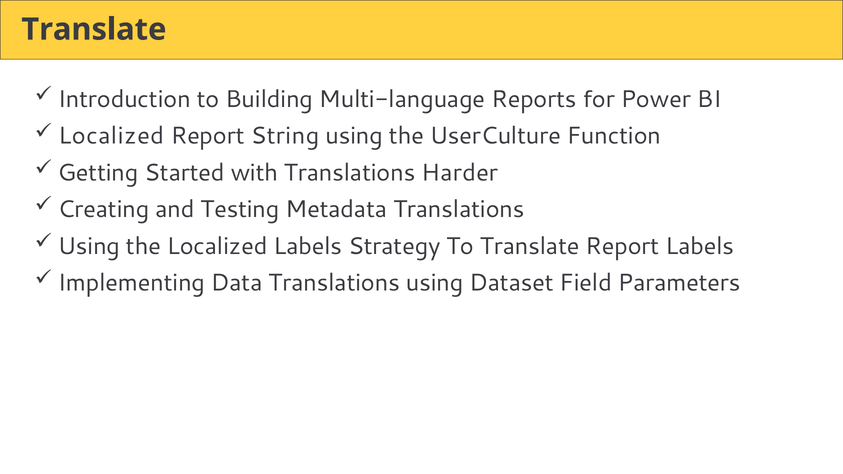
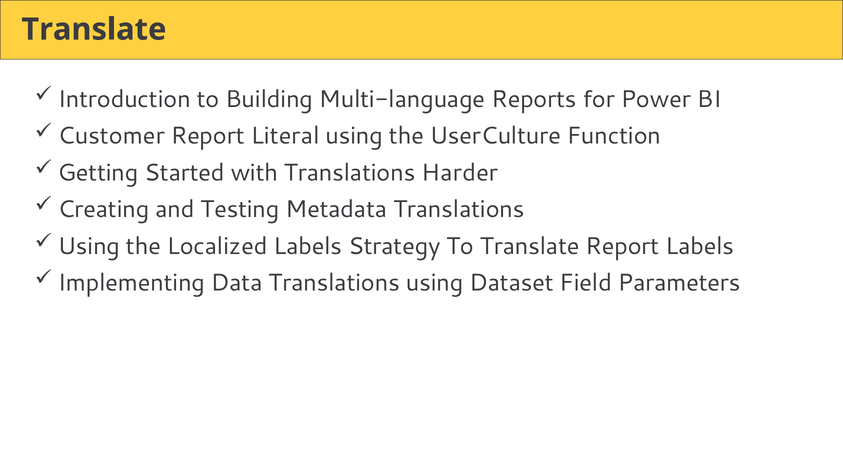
Localized: Localized -> Customer (111, 136)
String: String -> Literal (285, 136)
